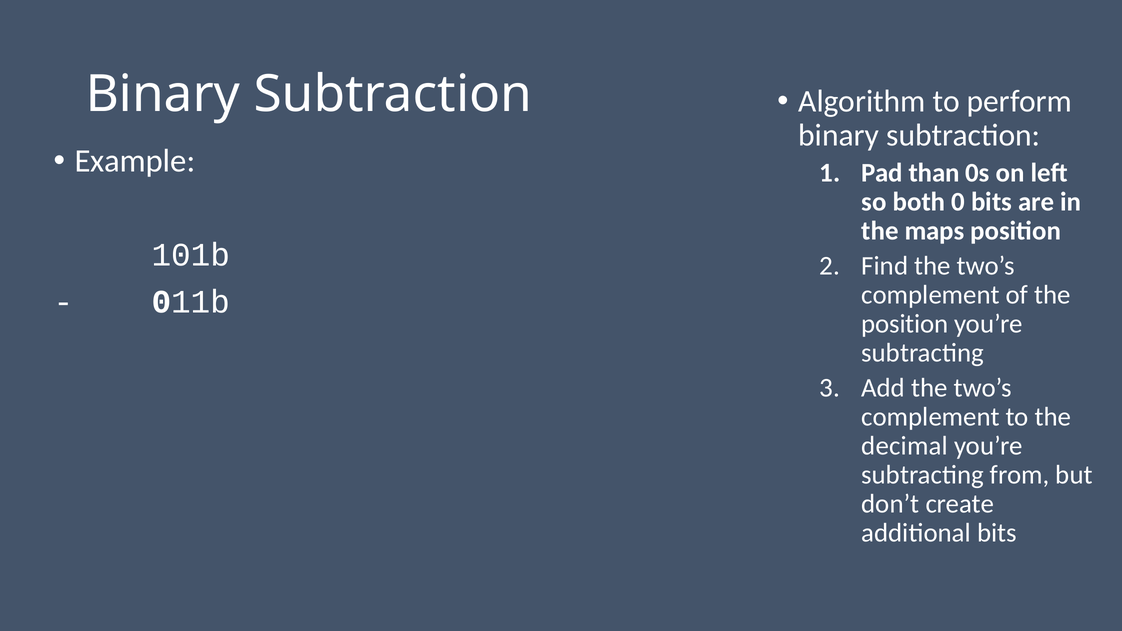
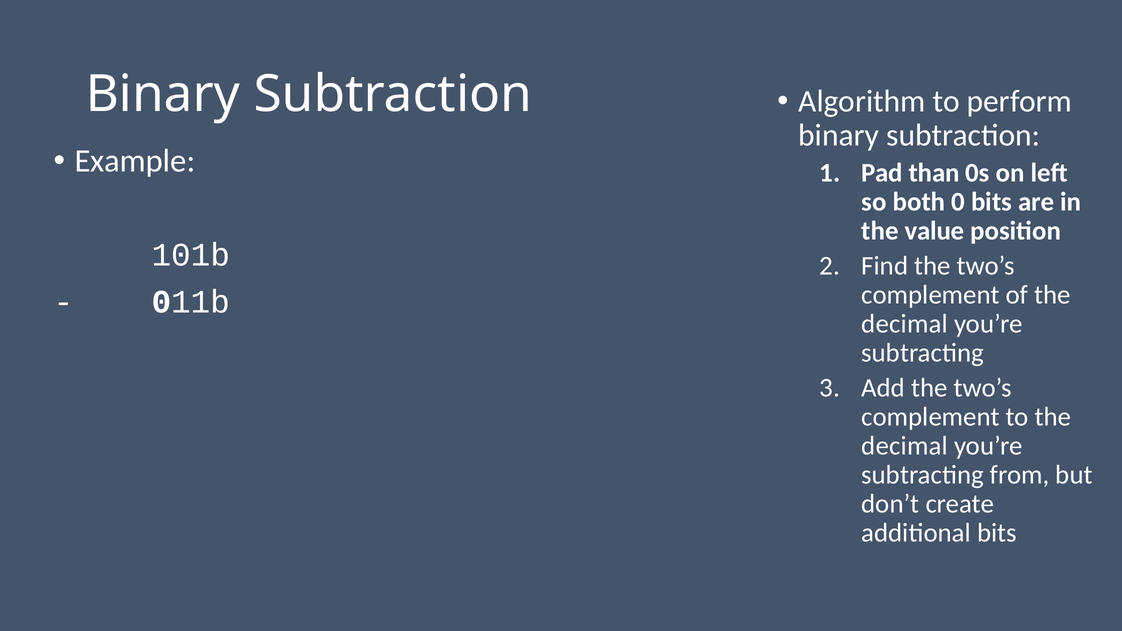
maps: maps -> value (935, 231)
position: position -> decimal (905, 324)
